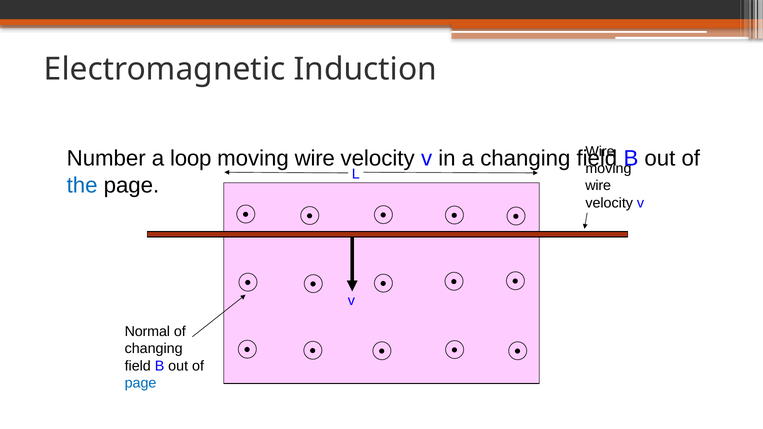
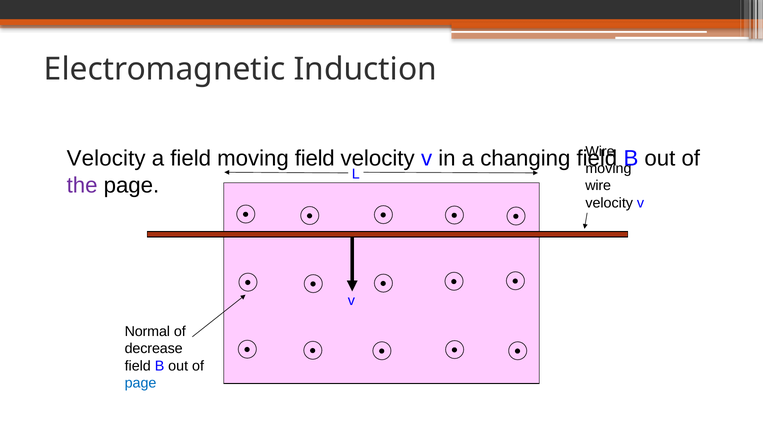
Number: Number -> Velocity (106, 159)
a loop: loop -> field (191, 159)
wire: wire -> field (315, 159)
the colour: blue -> purple (82, 185)
changing: changing -> decrease (154, 349)
